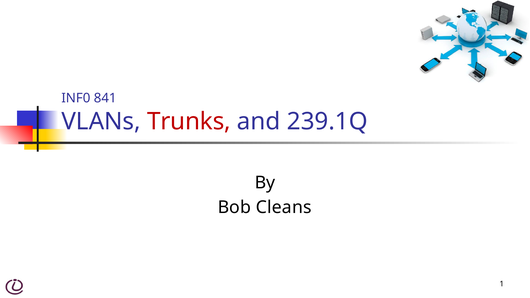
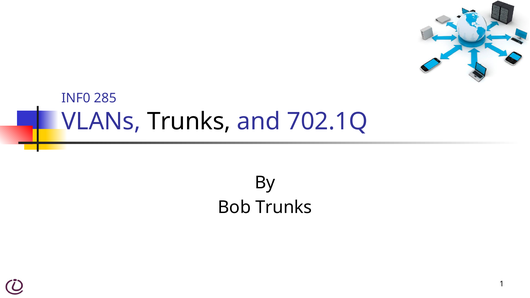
841: 841 -> 285 (105, 98)
Trunks colour: red -> black (189, 122)
239.1Q: 239.1Q -> 702.1Q (327, 122)
Bob Cleans: Cleans -> Trunks (284, 208)
